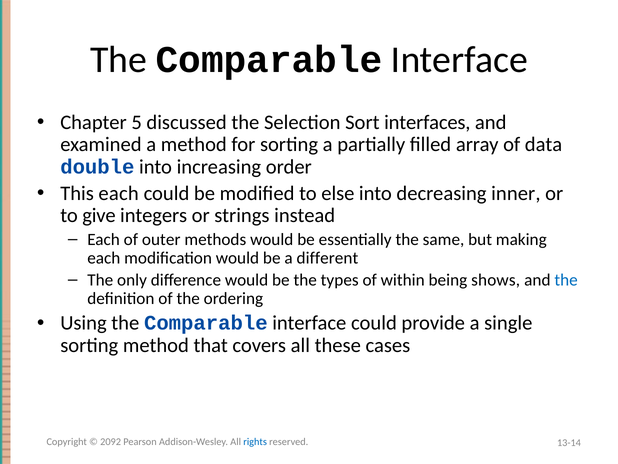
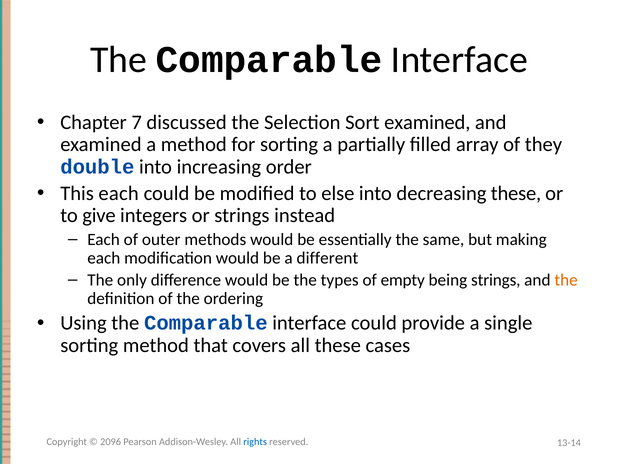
5: 5 -> 7 (137, 122)
Sort interfaces: interfaces -> examined (427, 122)
data: data -> they (544, 144)
decreasing inner: inner -> these (516, 193)
within: within -> empty (403, 280)
being shows: shows -> strings (496, 280)
the colour: blue -> orange (566, 280)
2092: 2092 -> 2096 (111, 442)
